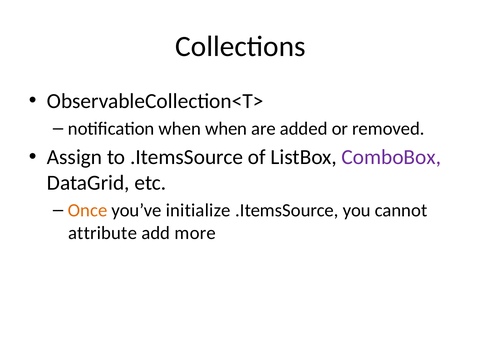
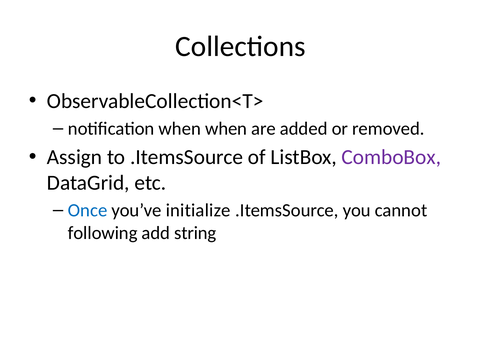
Once colour: orange -> blue (88, 210)
attribute: attribute -> following (103, 233)
more: more -> string (195, 233)
